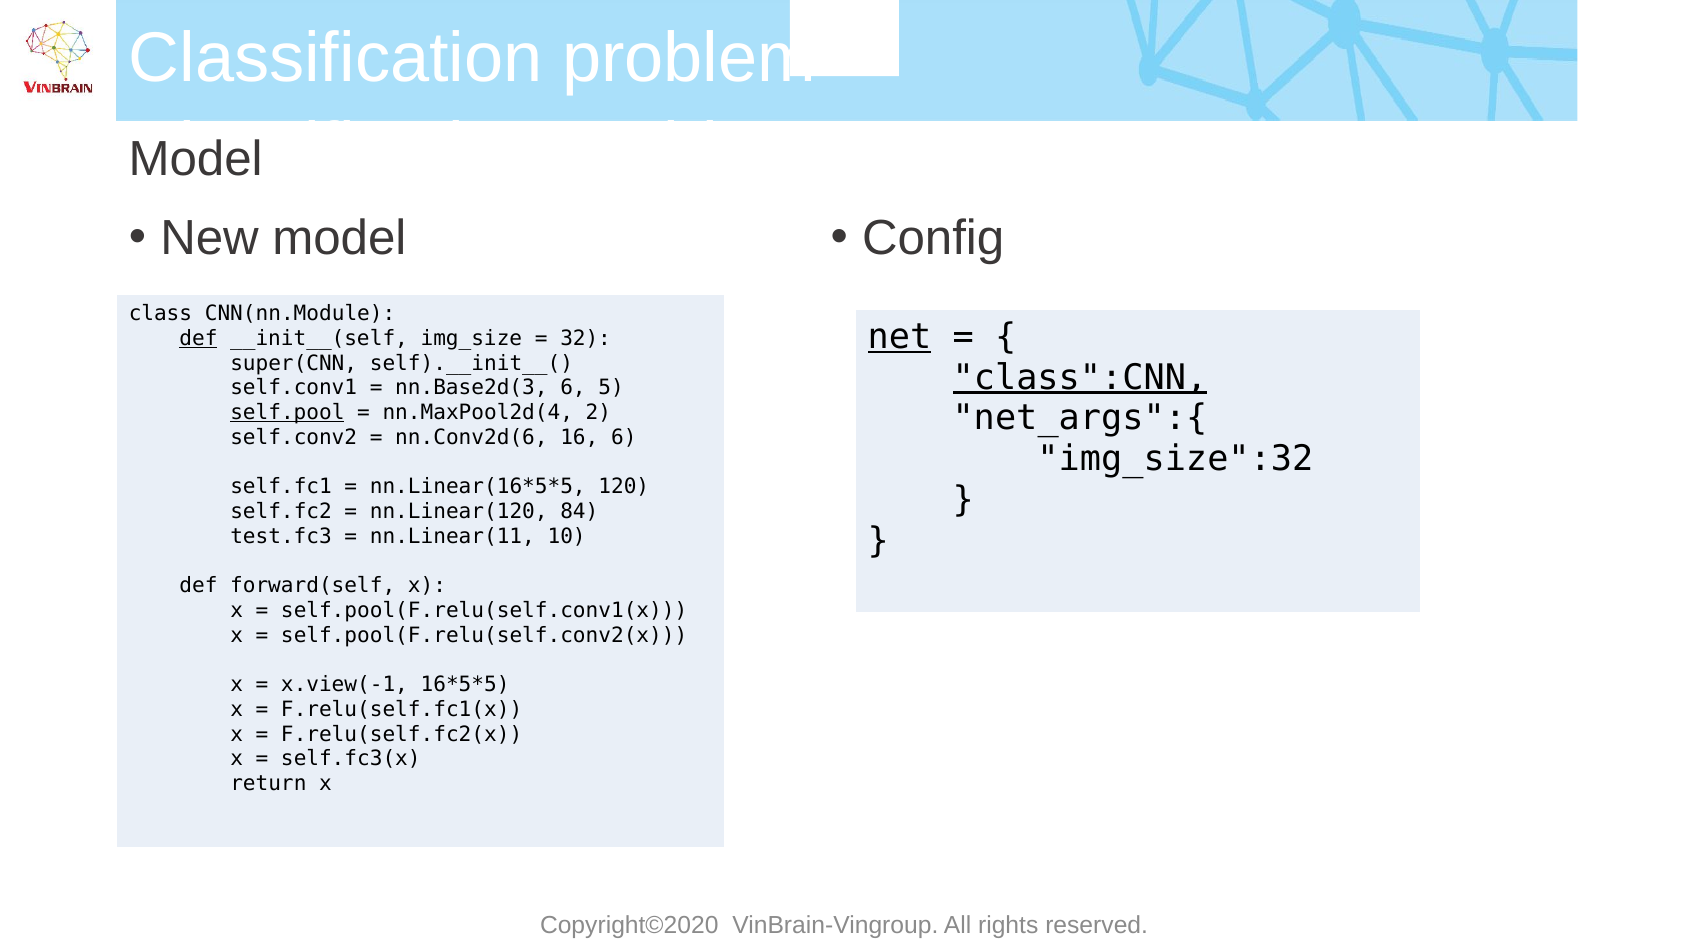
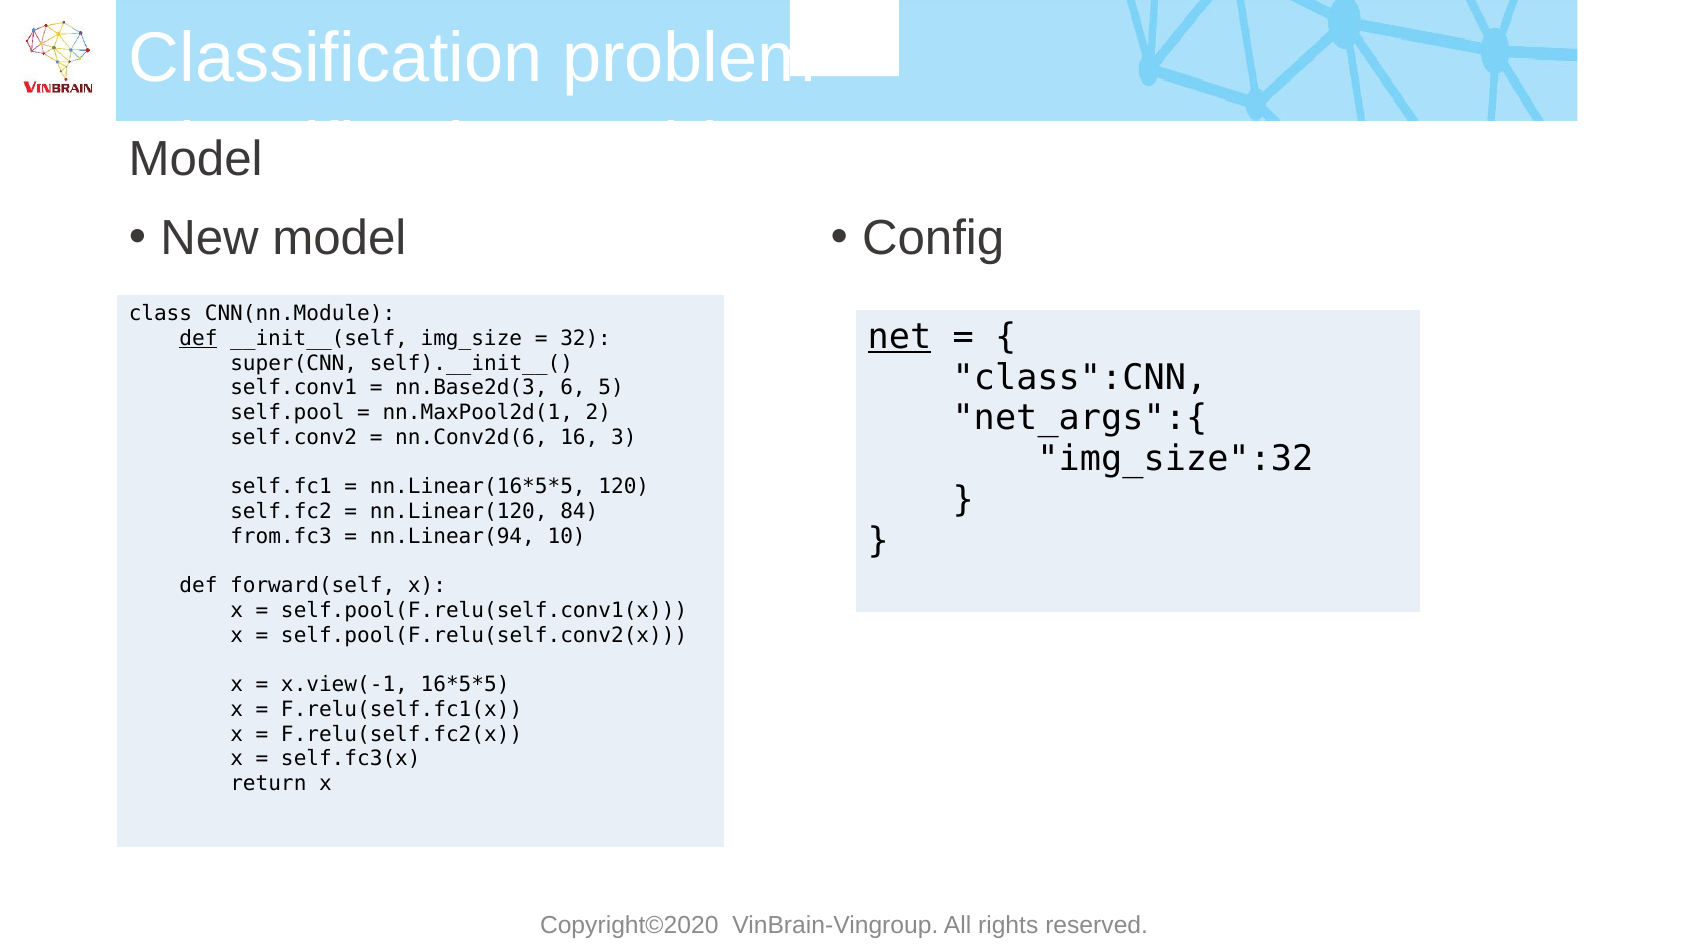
class":CNN underline: present -> none (1080, 377)
self.pool underline: present -> none (287, 413)
nn.MaxPool2d(4: nn.MaxPool2d(4 -> nn.MaxPool2d(1 (478, 413)
16 6: 6 -> 3 (624, 437)
test.fc3: test.fc3 -> from.fc3 (281, 536)
nn.Linear(11: nn.Linear(11 -> nn.Linear(94 (452, 536)
